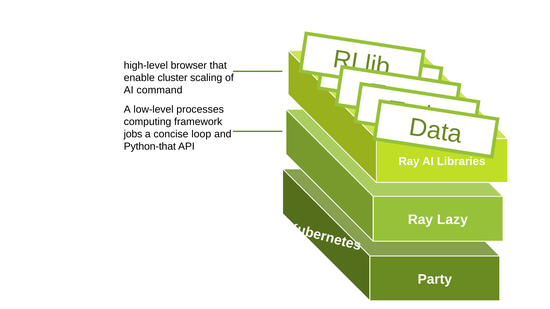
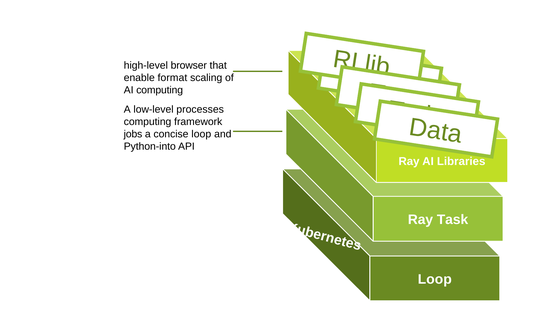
cluster: cluster -> format (172, 78)
AI command: command -> computing (160, 90)
Python-that: Python-that -> Python-into (150, 147)
Lazy: Lazy -> Task (452, 220)
Party: Party -> Loop (435, 280)
